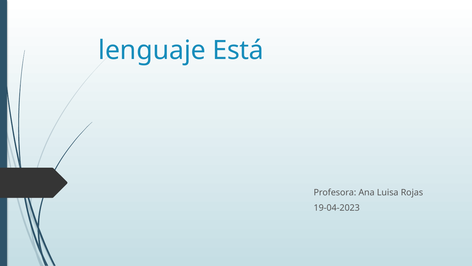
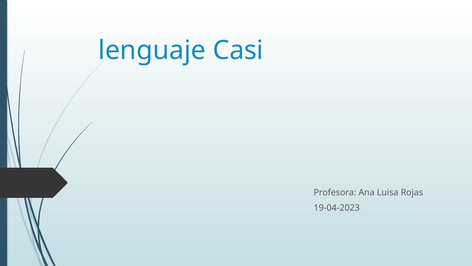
Está: Está -> Casi (238, 50)
